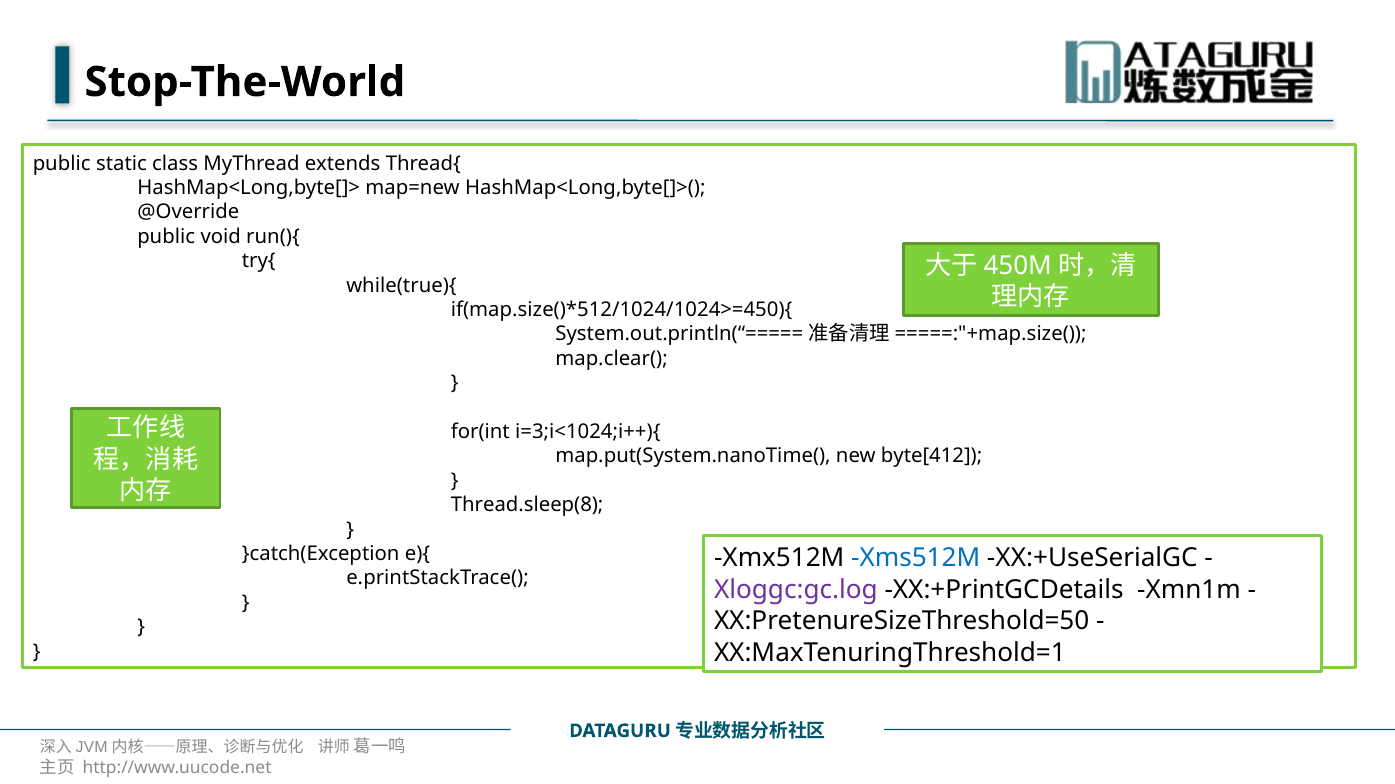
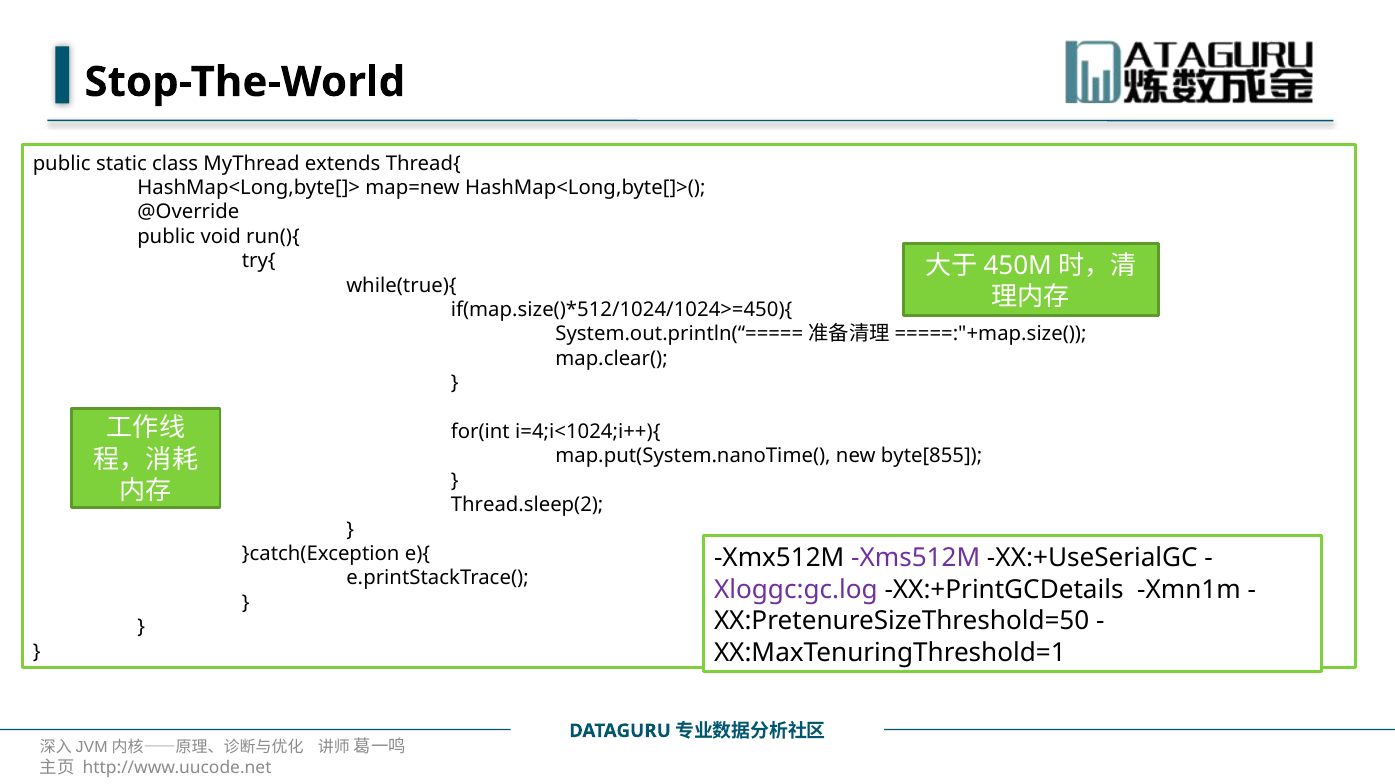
i=3;i<1024;i++){: i=3;i<1024;i++){ -> i=4;i<1024;i++){ (588, 432)
byte[412: byte[412 -> byte[855 (932, 456)
Thread.sleep(8: Thread.sleep(8 -> Thread.sleep(2 (527, 505)
Xms512M colour: blue -> purple (916, 558)
